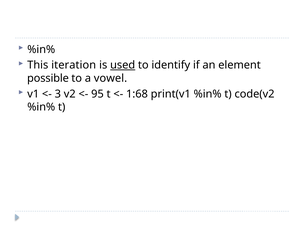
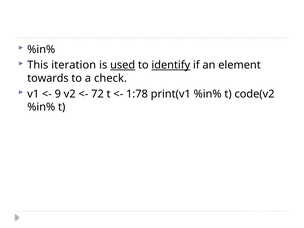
identify underline: none -> present (171, 65)
possible: possible -> towards (48, 78)
vowel: vowel -> check (110, 78)
3: 3 -> 9 (58, 94)
95: 95 -> 72 (97, 94)
1:68: 1:68 -> 1:78 (137, 94)
